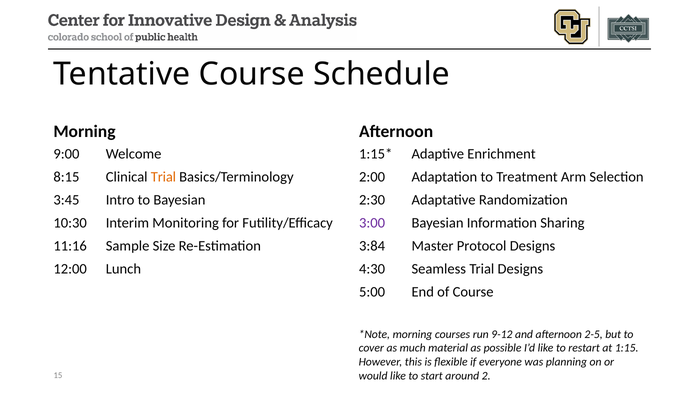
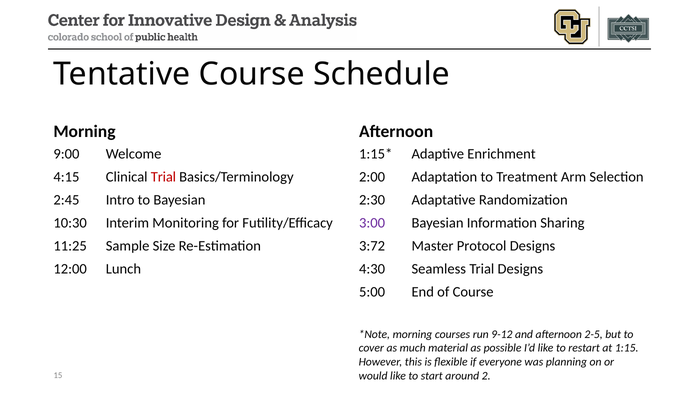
8:15: 8:15 -> 4:15 (66, 177)
Trial colour: orange -> red (163, 177)
3:45: 3:45 -> 2:45 (66, 200)
11:16: 11:16 -> 11:25 (70, 246)
3:84: 3:84 -> 3:72 (372, 246)
